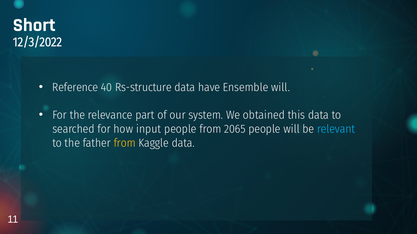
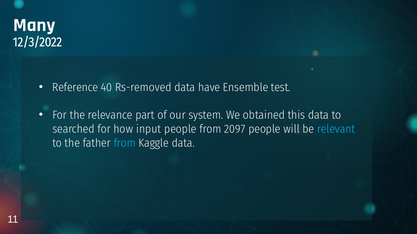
Short: Short -> Many (34, 25)
Rs-structure: Rs-structure -> Rs-removed (143, 88)
Ensemble will: will -> test (281, 88)
2065: 2065 -> 2097 (235, 129)
from colour: yellow -> light blue (125, 143)
